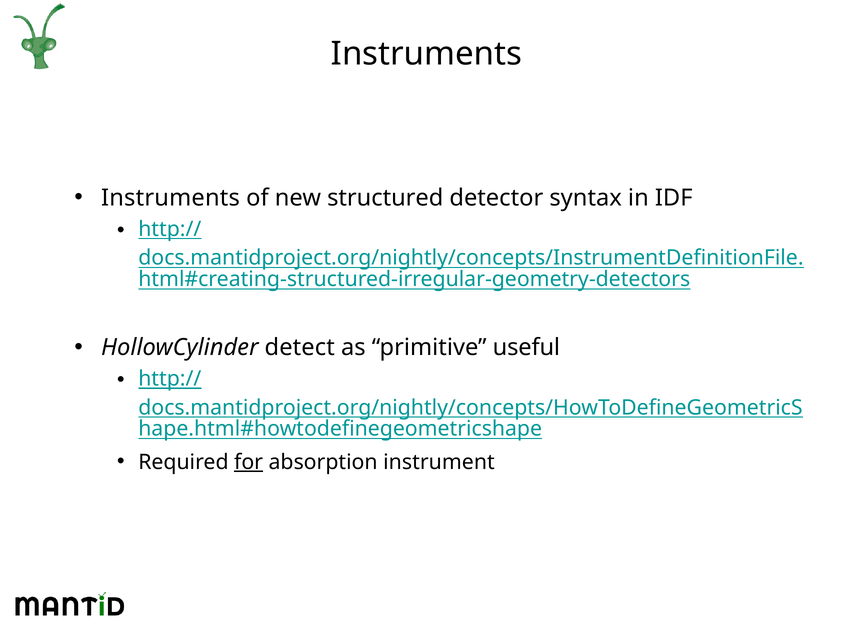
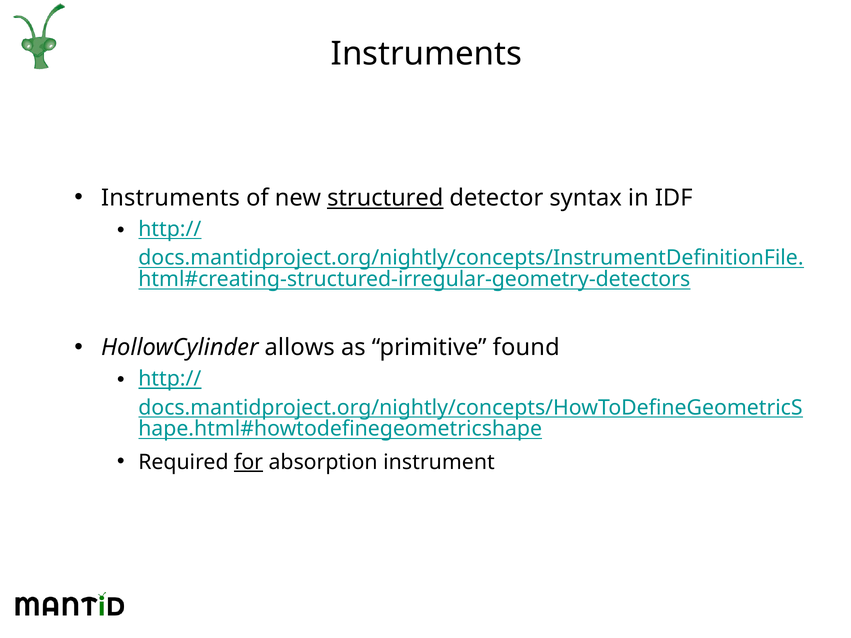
structured underline: none -> present (385, 198)
detect: detect -> allows (300, 348)
useful: useful -> found (526, 348)
